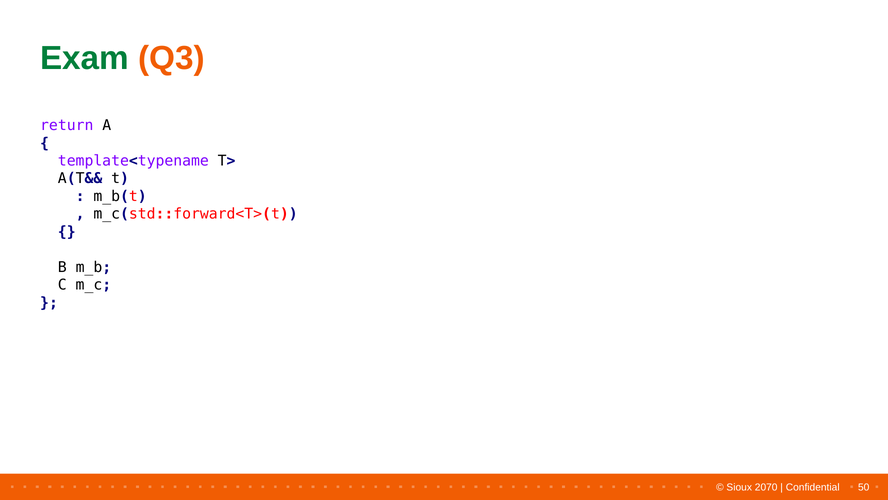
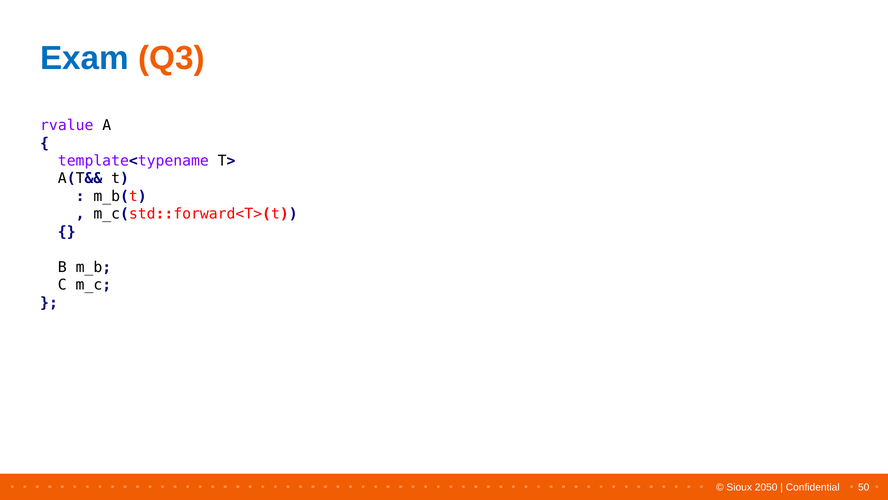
Exam colour: green -> blue (84, 58)
return: return -> rvalue (67, 125)
2070: 2070 -> 2050 (766, 487)
